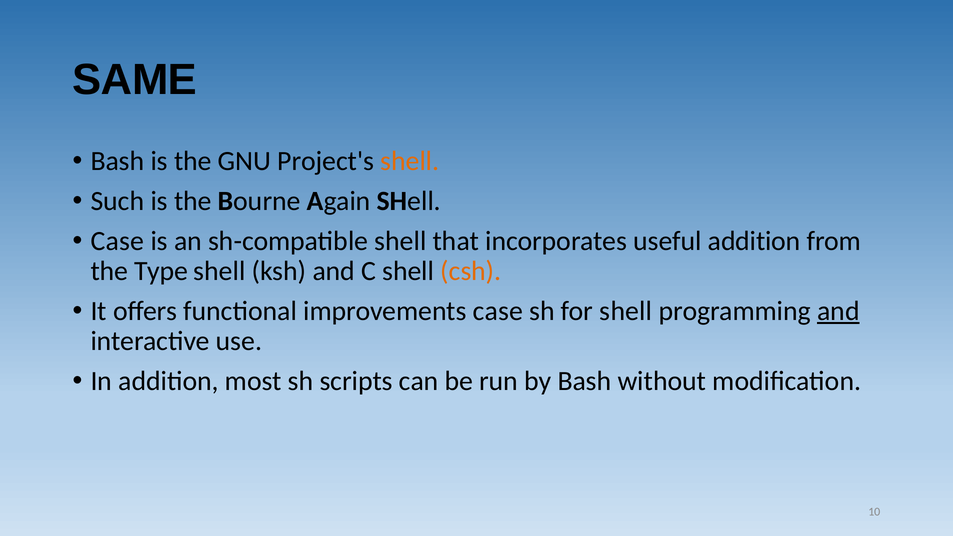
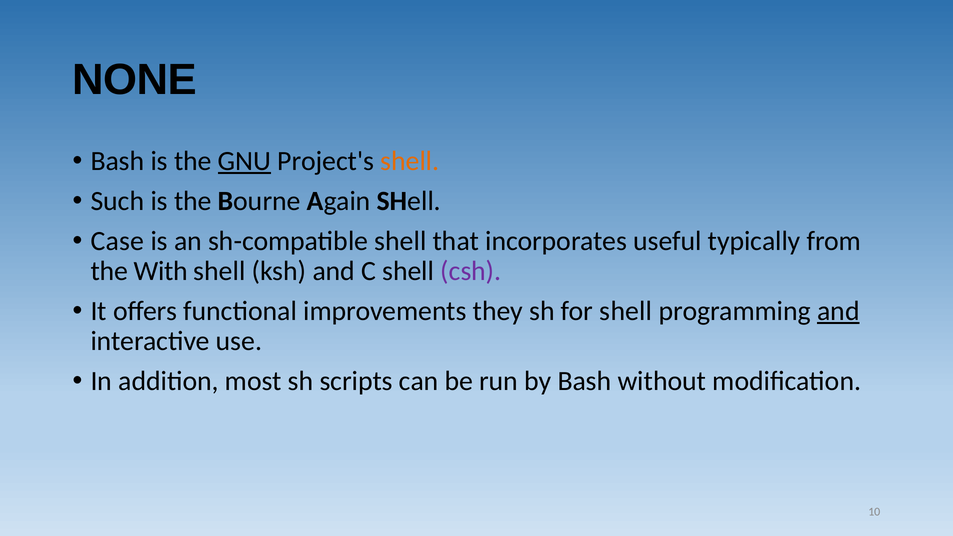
SAME: SAME -> NONE (135, 80)
GNU underline: none -> present (245, 161)
useful addition: addition -> typically (754, 241)
Type: Type -> With (161, 271)
csh colour: orange -> purple (471, 271)
improvements case: case -> they (498, 311)
